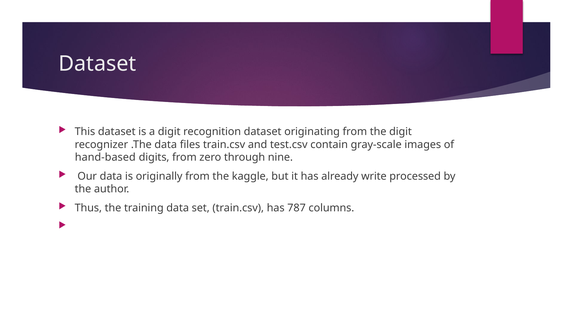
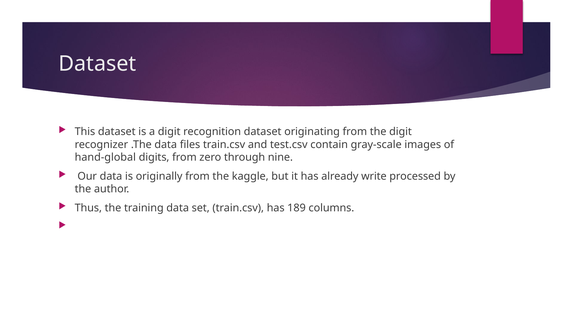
hand-based: hand-based -> hand-global (105, 157)
787: 787 -> 189 (297, 208)
